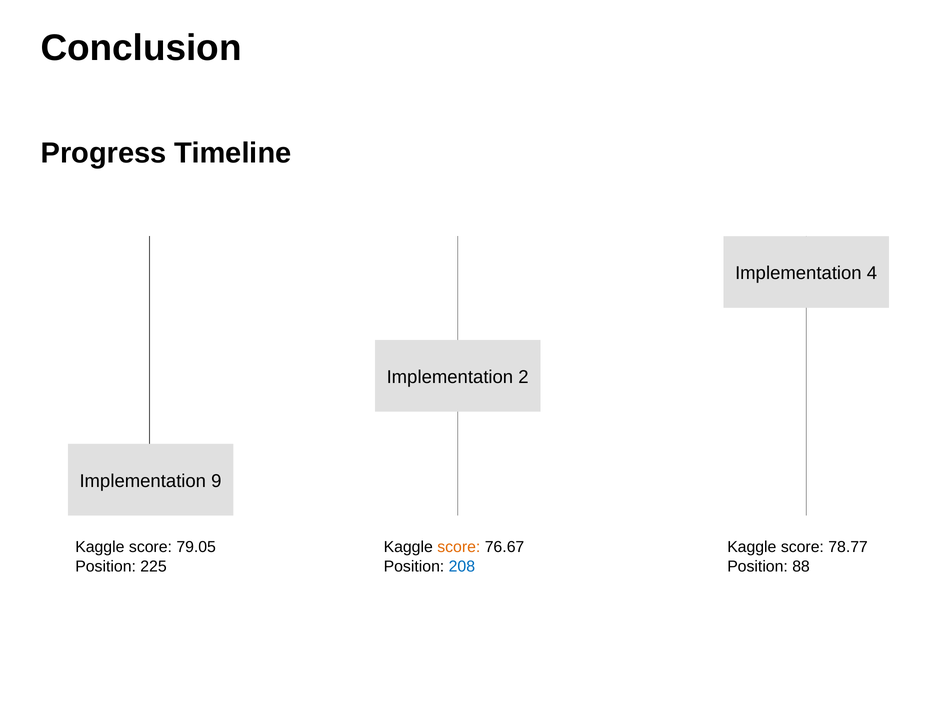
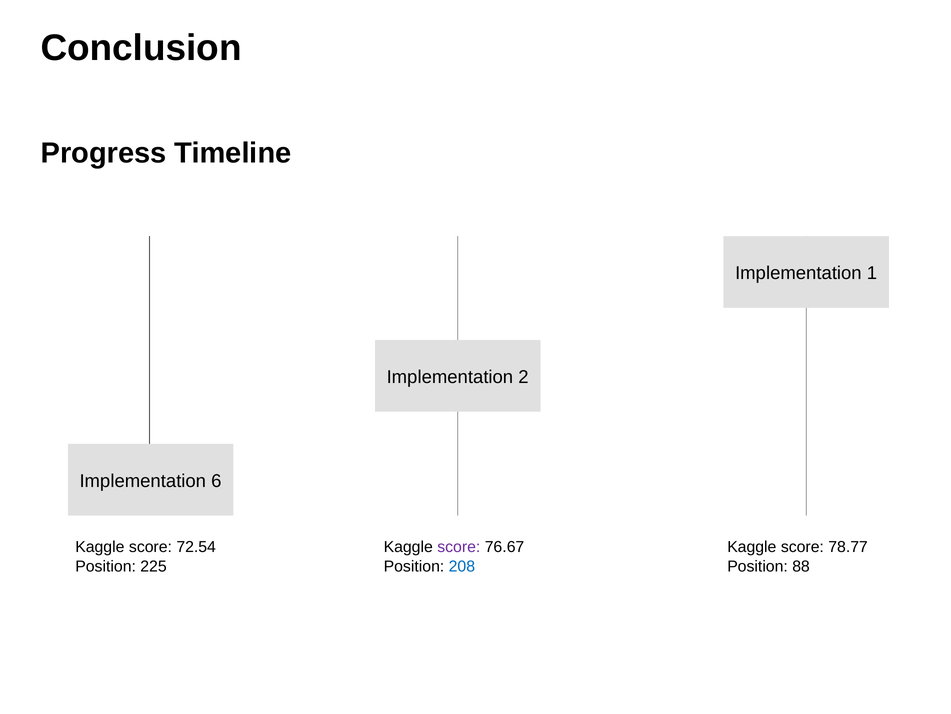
4: 4 -> 1 (872, 273)
9: 9 -> 6 (216, 480)
79.05: 79.05 -> 72.54 (196, 547)
score colour: orange -> purple (459, 547)
